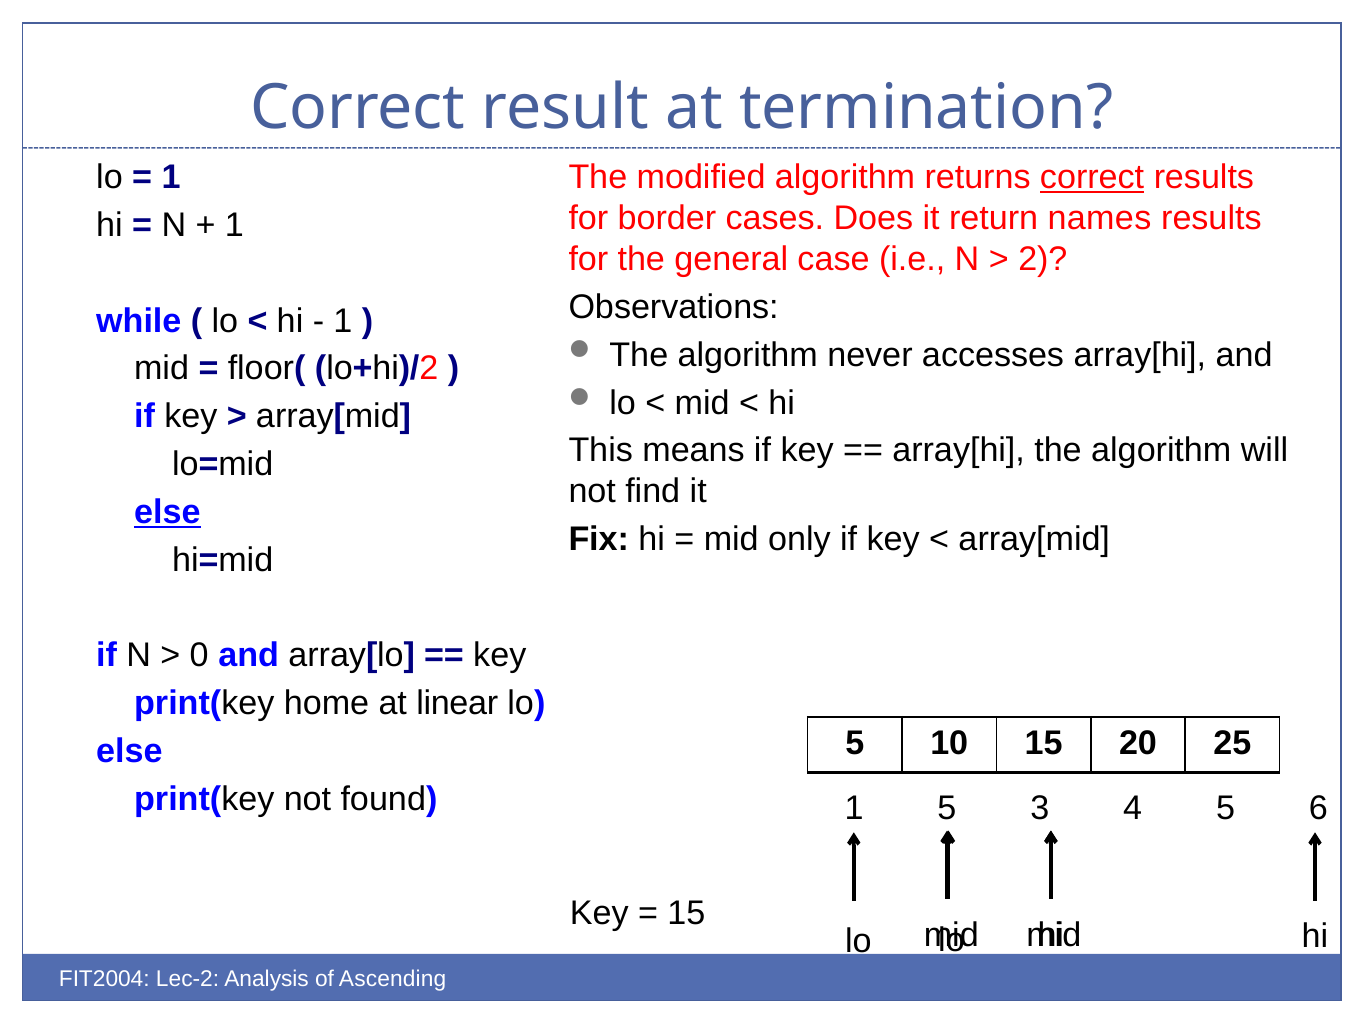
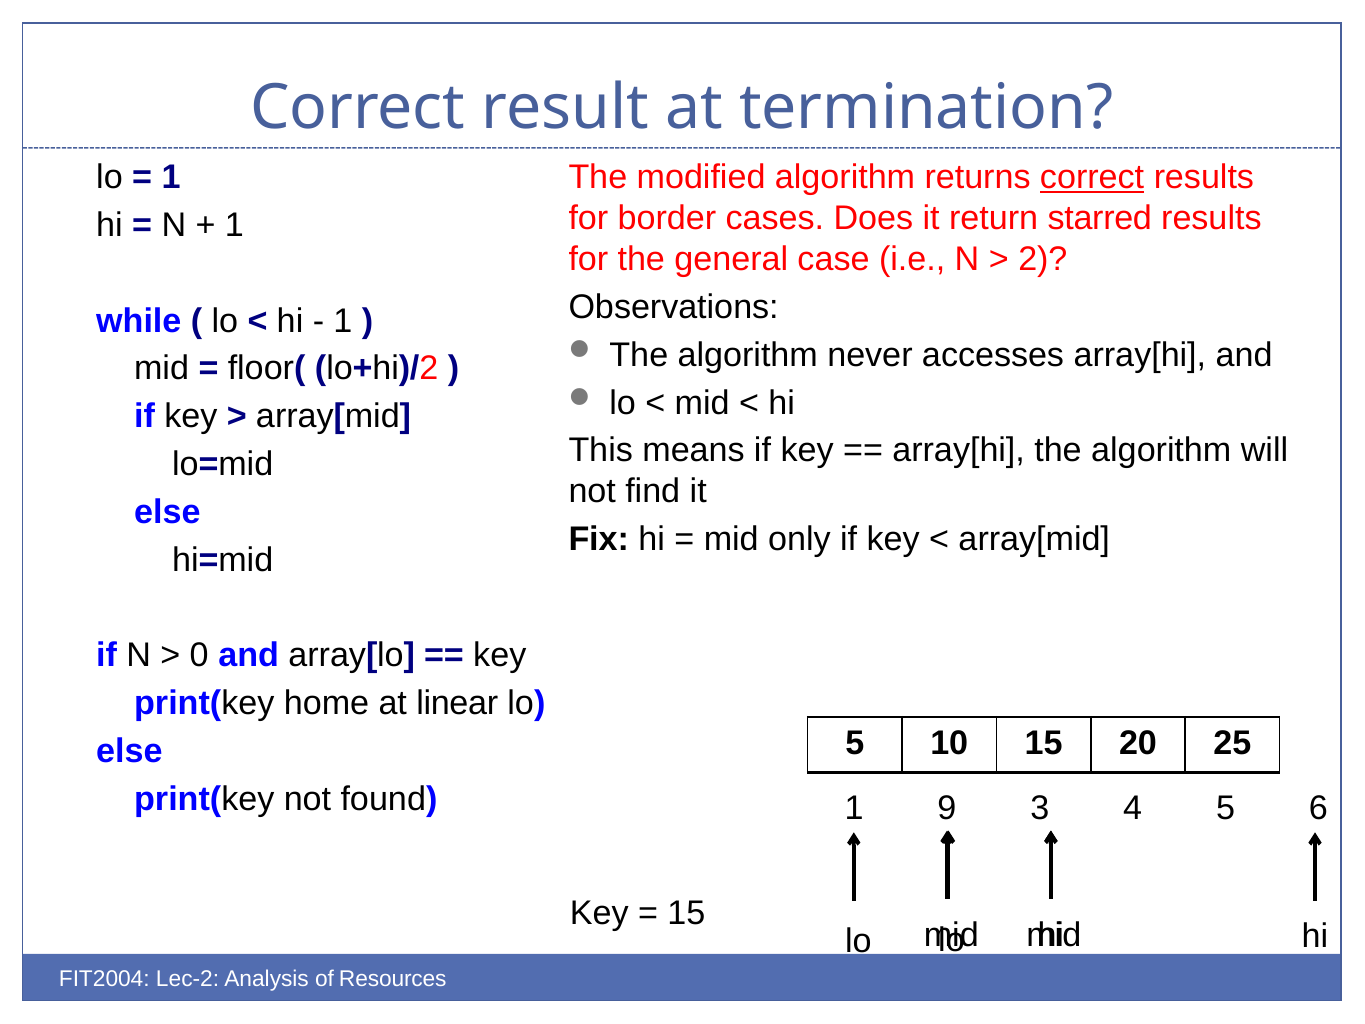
names: names -> starred (1100, 218)
else underline: present -> none (167, 512)
1 5: 5 -> 9 (947, 808)
Ascending: Ascending -> Resources (393, 979)
